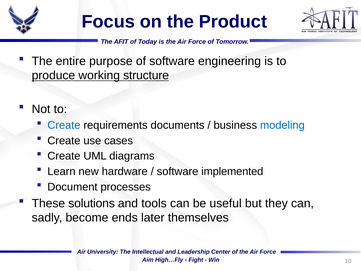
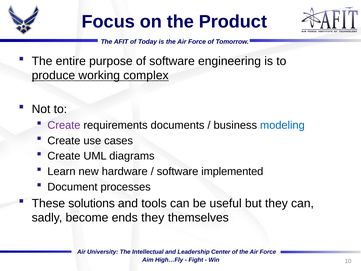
structure: structure -> complex (146, 75)
Create colour: blue -> purple (64, 125)
ends later: later -> they (153, 218)
